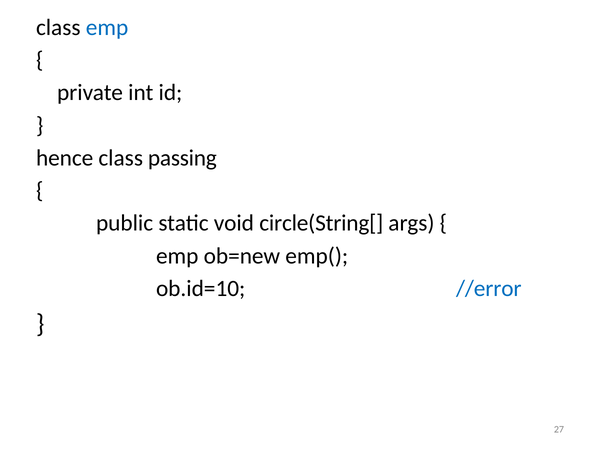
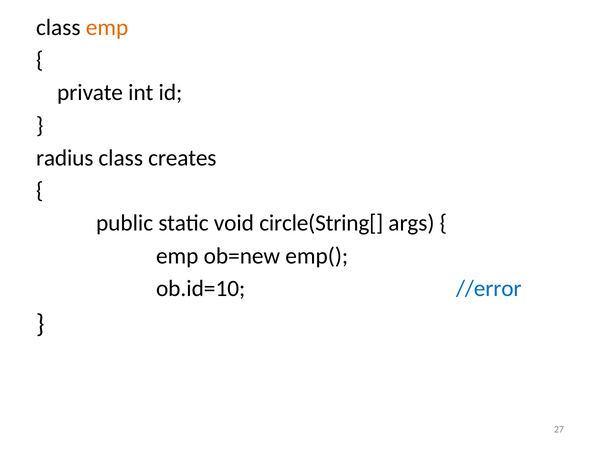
emp colour: blue -> orange (107, 28)
hence: hence -> radius (65, 158)
passing: passing -> creates (182, 158)
